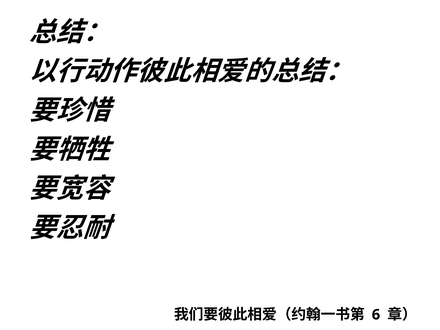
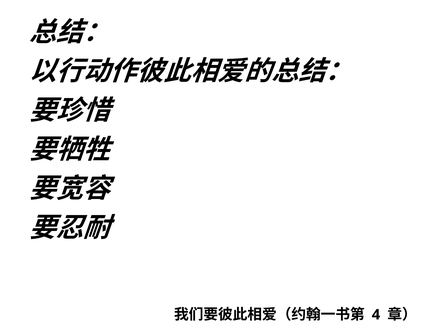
6: 6 -> 4 (376, 315)
